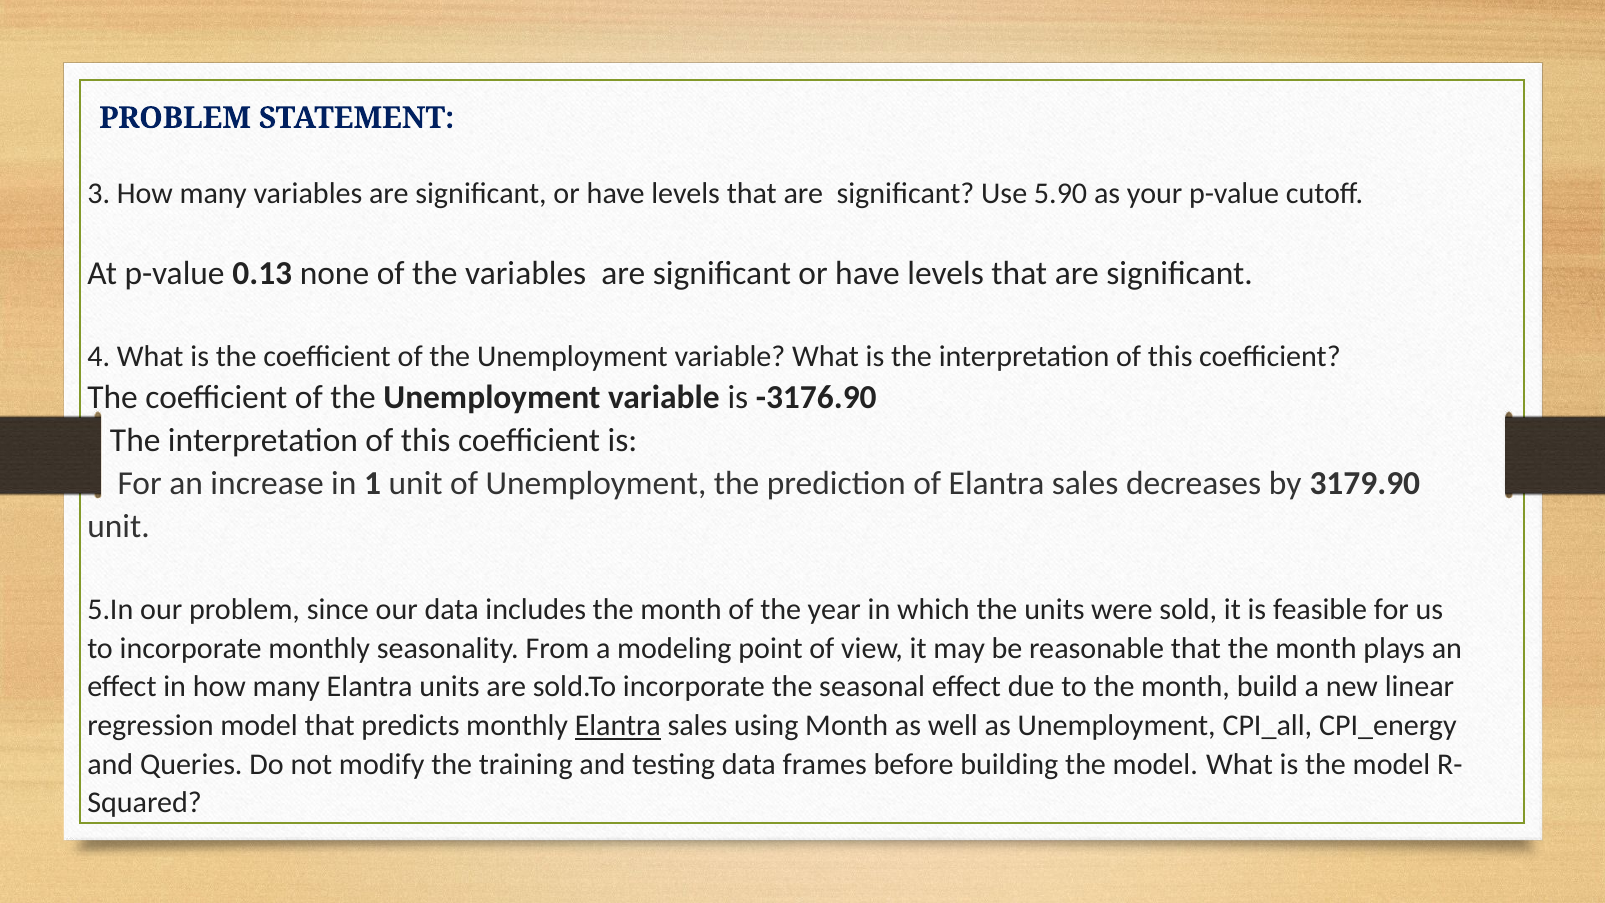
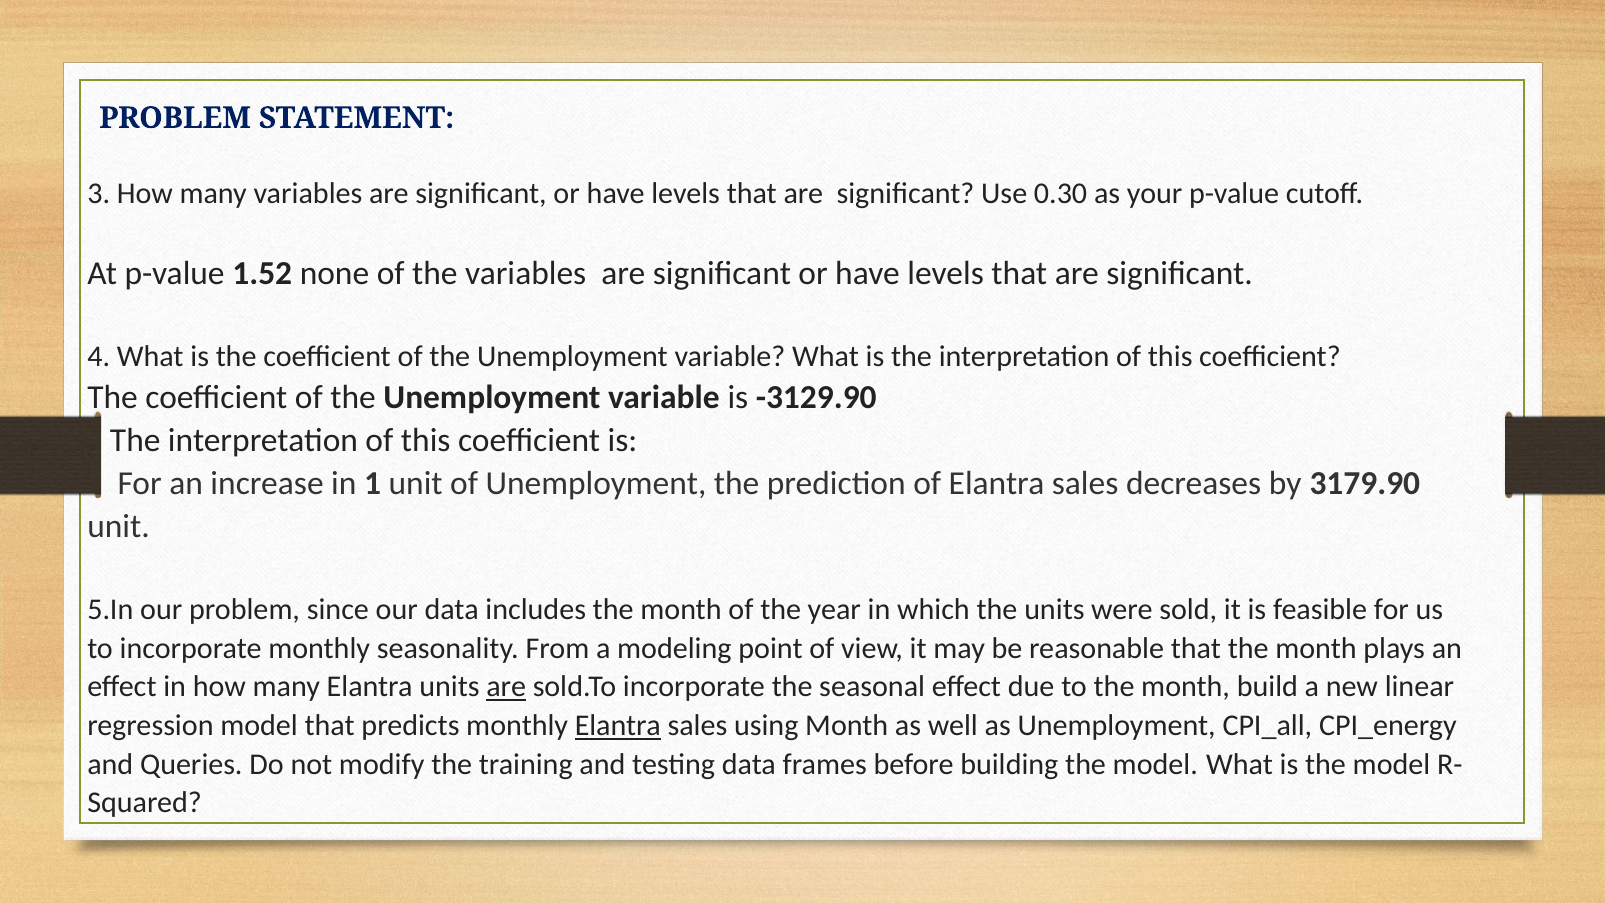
5.90: 5.90 -> 0.30 (1061, 193)
0.13: 0.13 -> 1.52 (262, 273)
-3176.90: -3176.90 -> -3129.90 (816, 398)
are underline: none -> present (506, 687)
